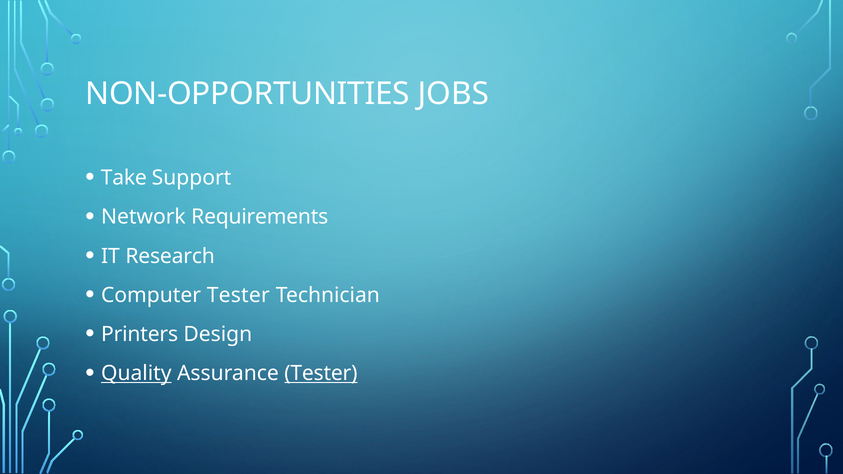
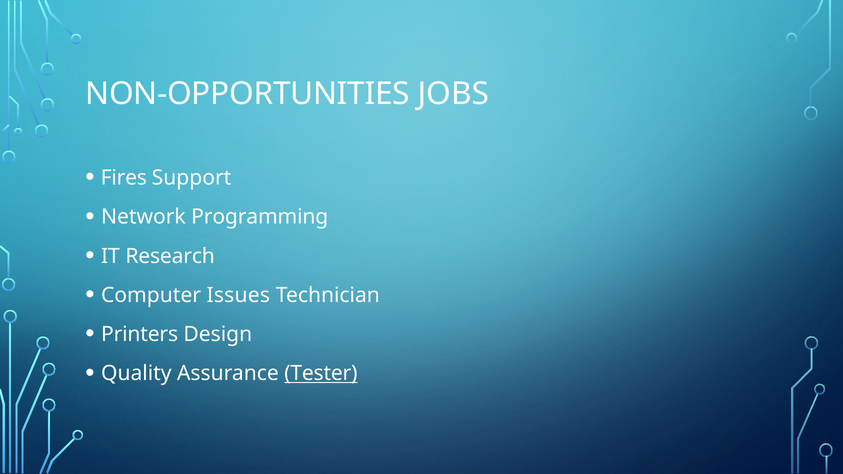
Take: Take -> Fires (124, 178)
Requirements: Requirements -> Programming (260, 217)
Computer Tester: Tester -> Issues (238, 295)
Quality underline: present -> none (136, 374)
